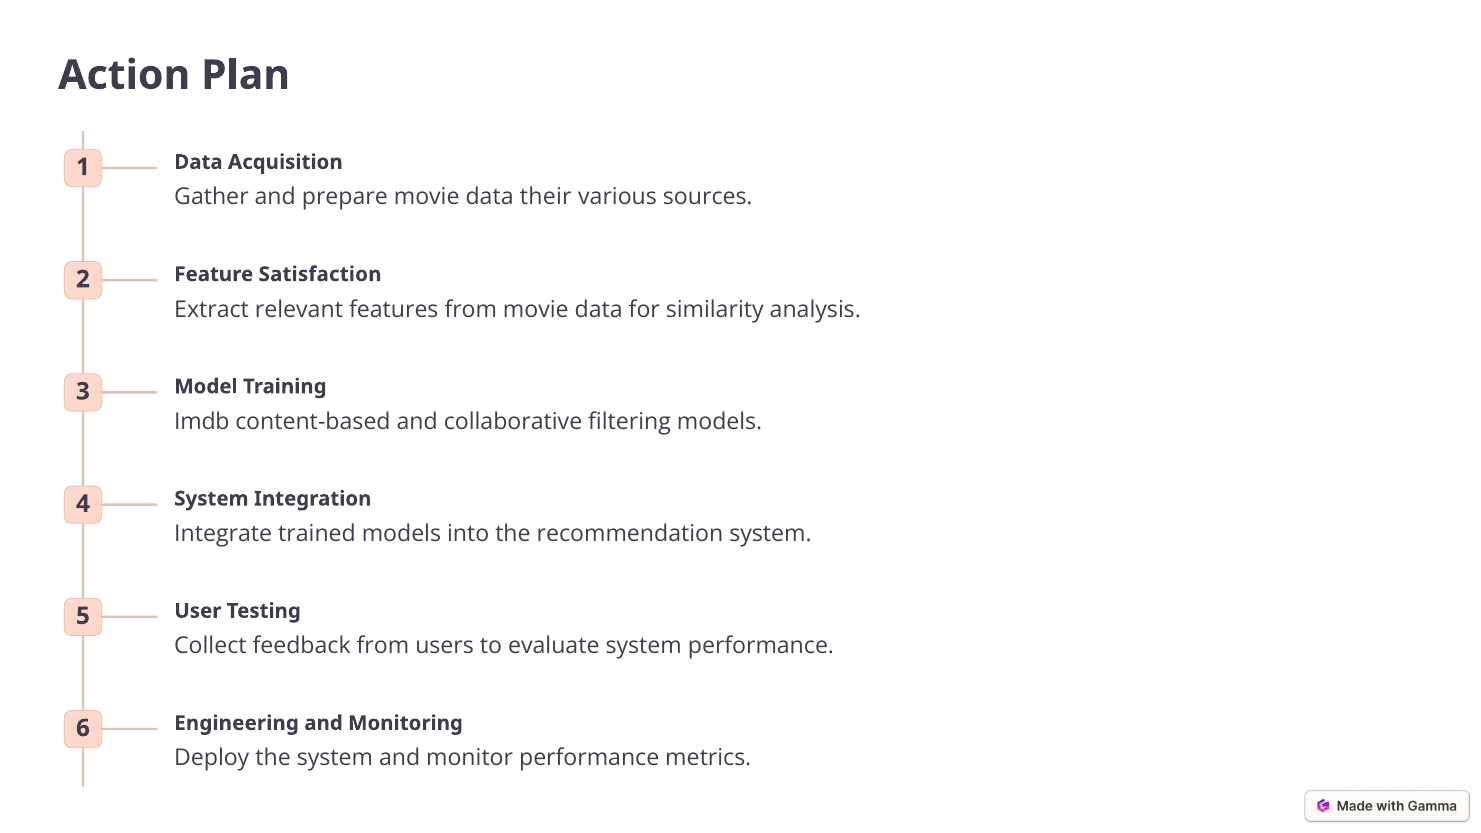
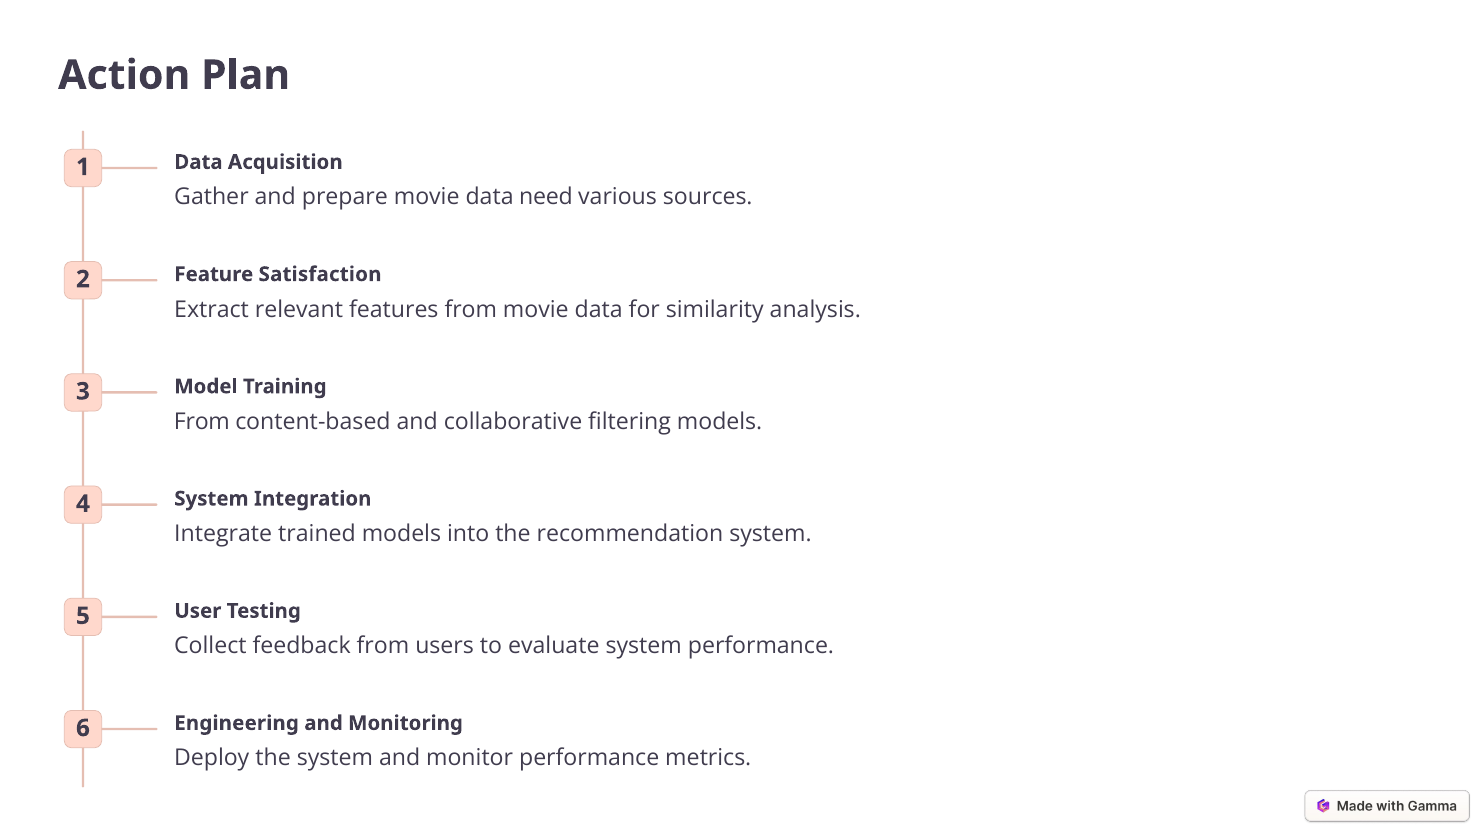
their: their -> need (546, 197)
Imdb: Imdb -> From (202, 422)
